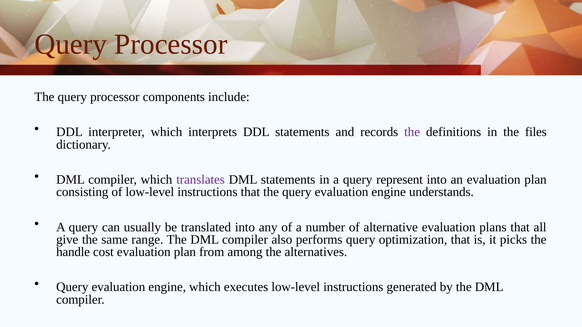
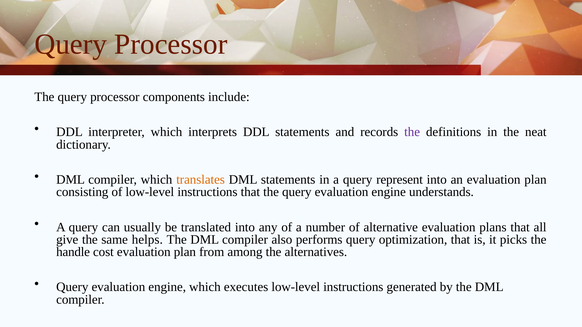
files: files -> neat (536, 132)
translates colour: purple -> orange (201, 180)
range: range -> helps (147, 240)
